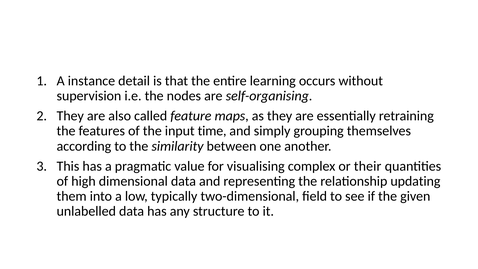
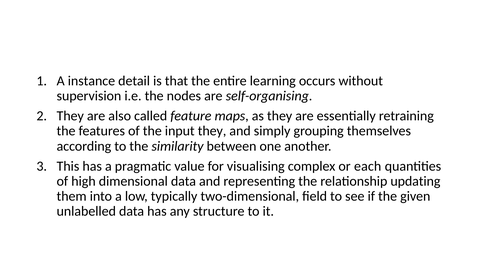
input time: time -> they (212, 131)
their: their -> each (368, 166)
